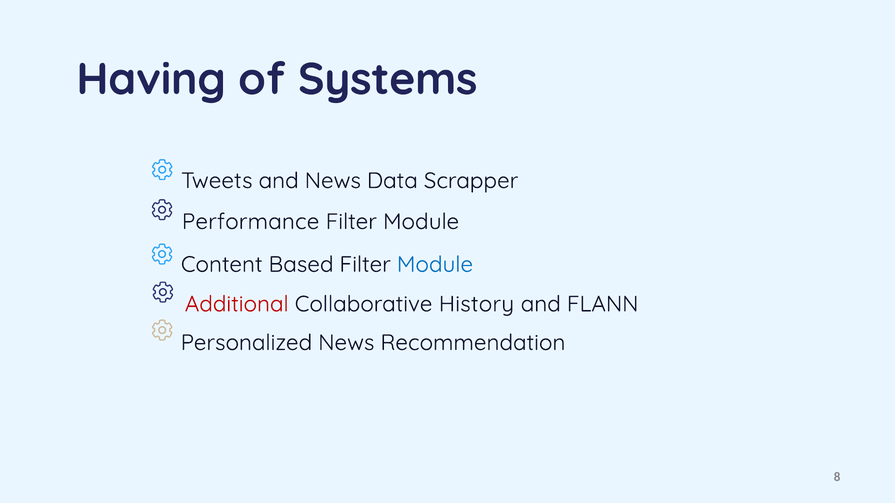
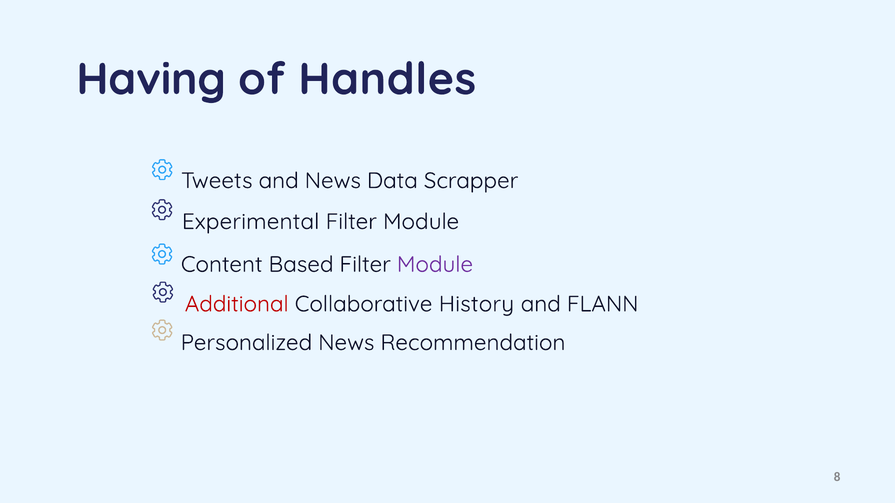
Systems: Systems -> Handles (387, 79)
Performance: Performance -> Experimental (251, 222)
Module colour: blue -> purple (435, 265)
